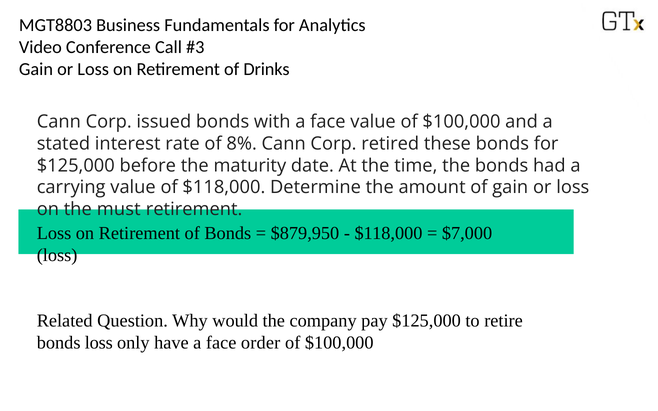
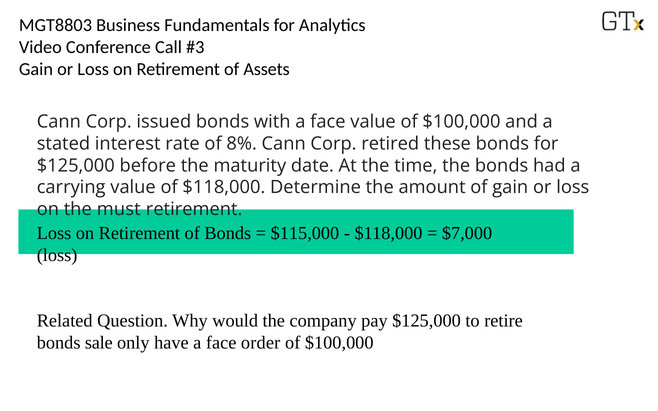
Drinks: Drinks -> Assets (267, 69)
$879,950: $879,950 -> $115,000 (305, 233)
bonds loss: loss -> sale (99, 343)
